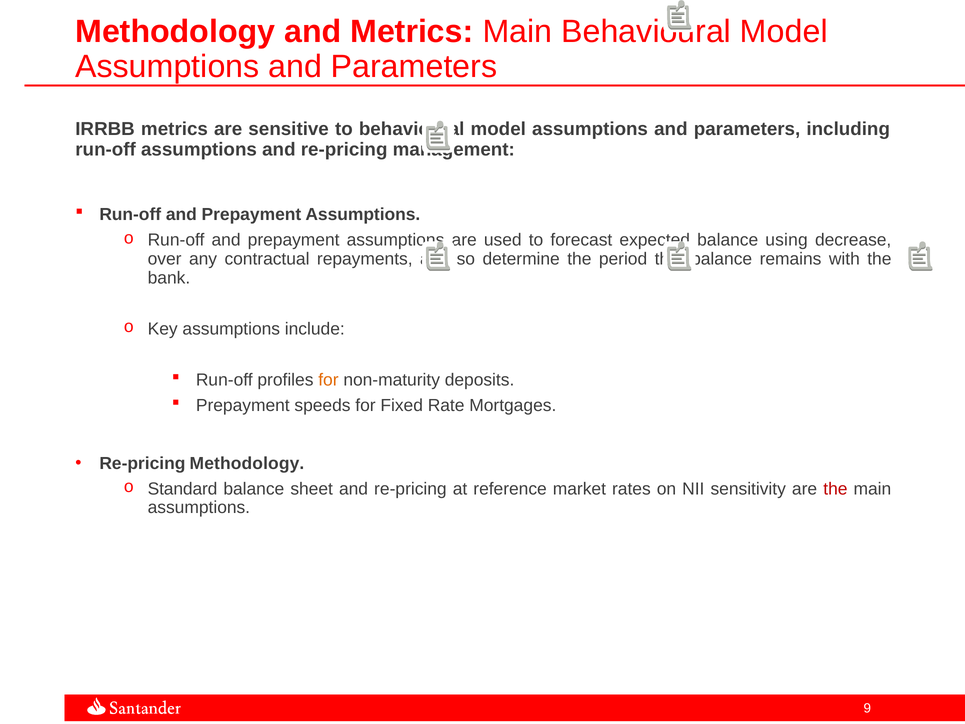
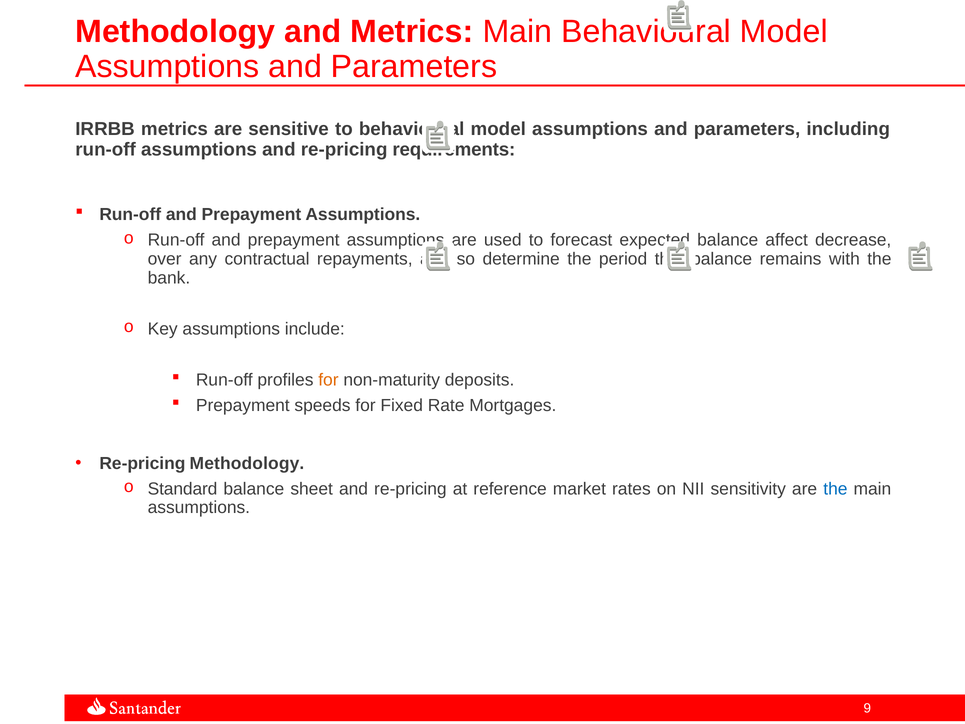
management: management -> requirements (454, 149)
using: using -> affect (787, 240)
the colour: red -> blue (835, 489)
